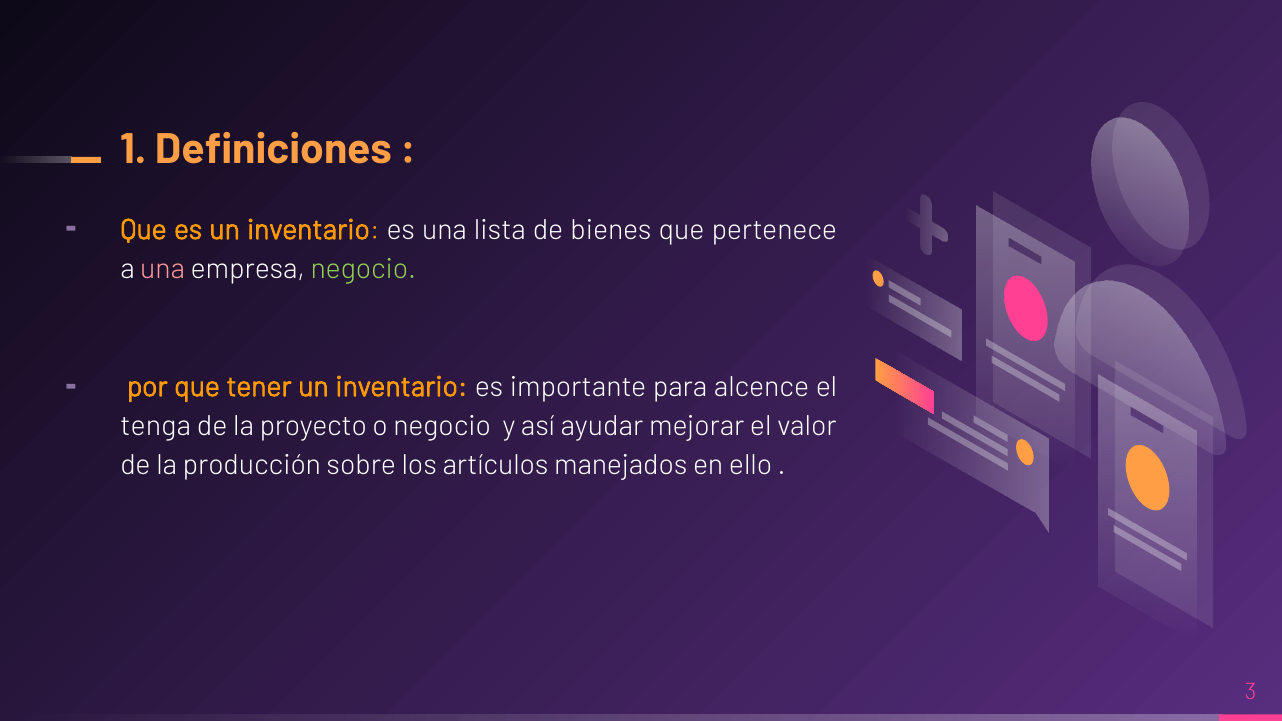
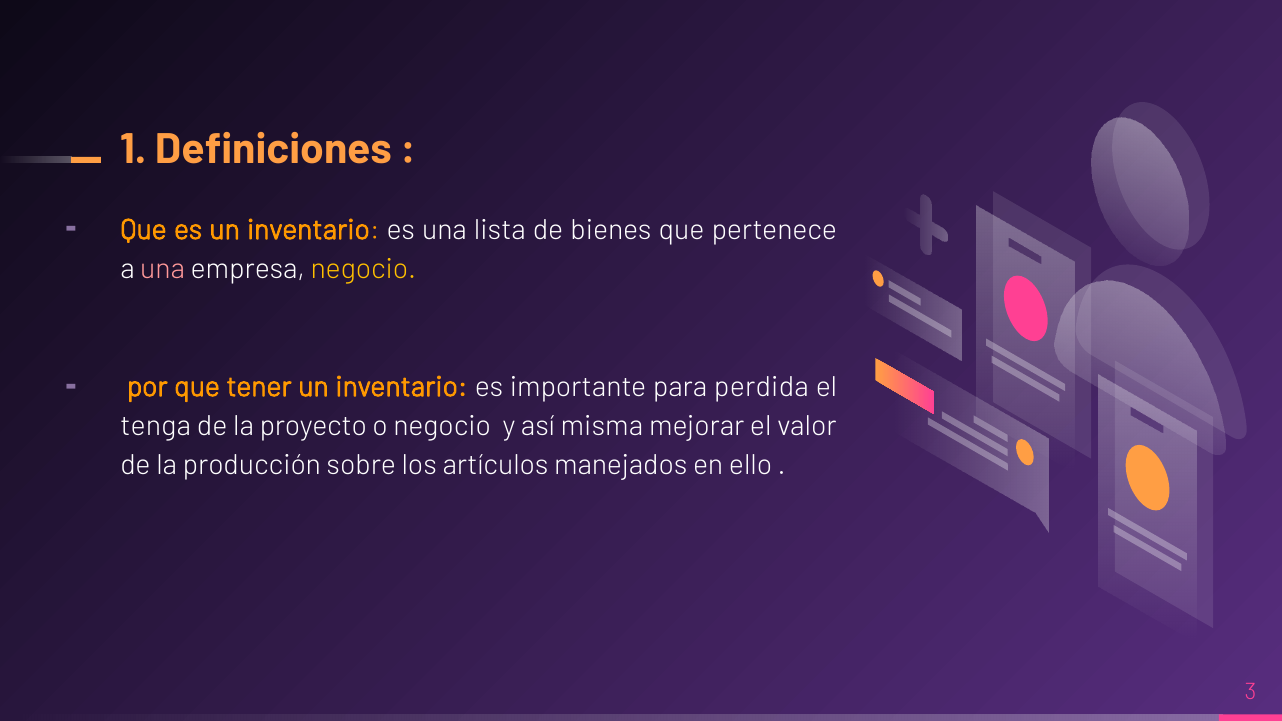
negocio colour: light green -> yellow (363, 269)
alcence: alcence -> perdida (761, 387)
ayudar: ayudar -> misma (602, 426)
